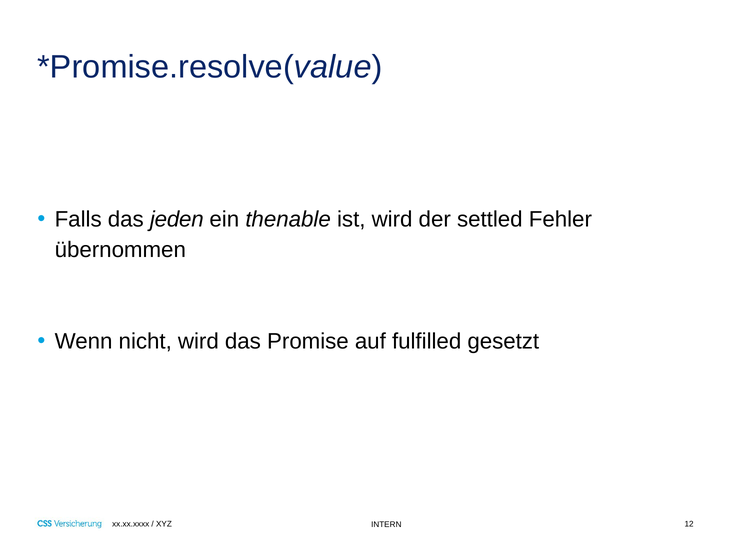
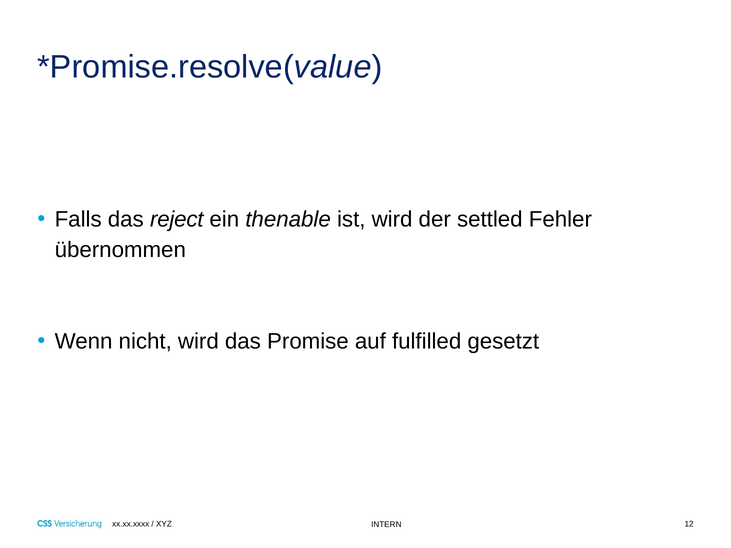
jeden: jeden -> reject (177, 220)
